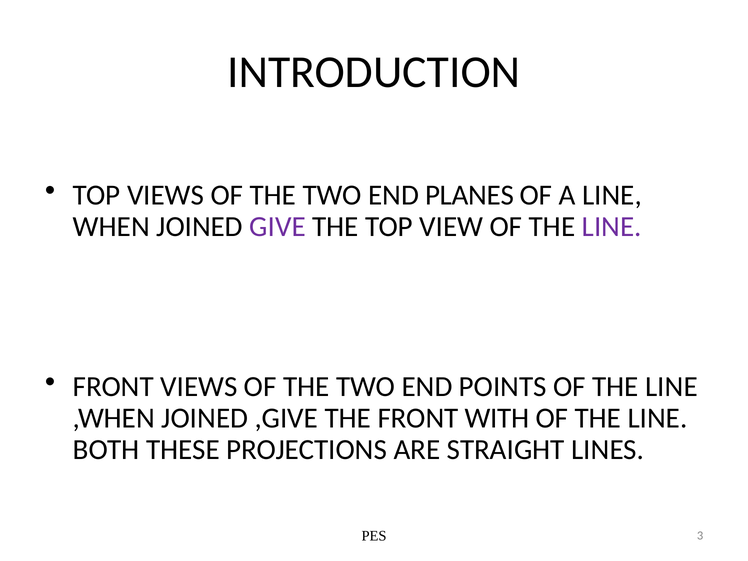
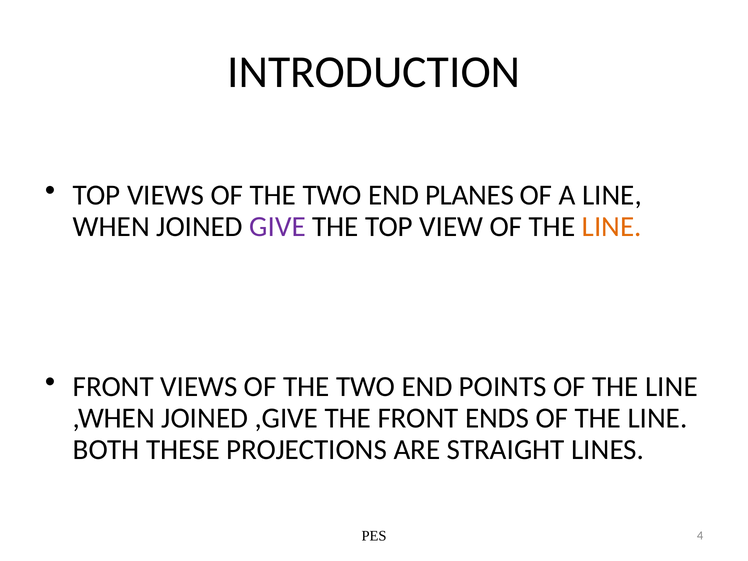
LINE colour: purple -> orange (612, 226)
WITH: WITH -> ENDS (497, 418)
3: 3 -> 4 (700, 536)
